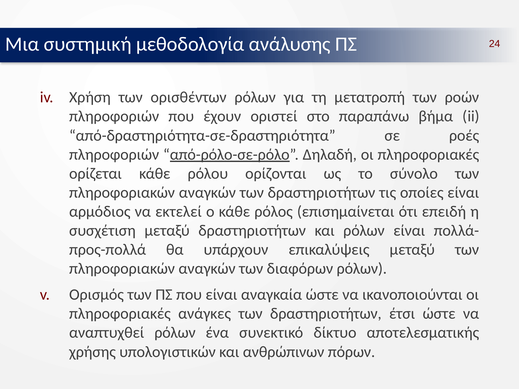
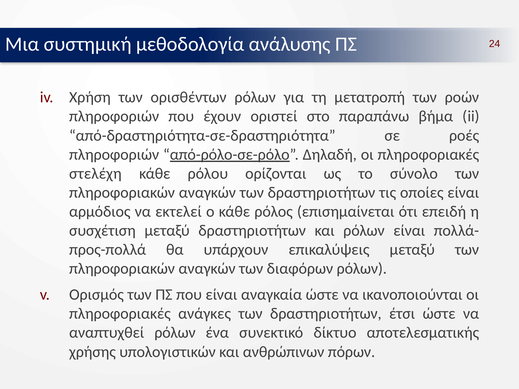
ορίζεται: ορίζεται -> στελέχη (95, 174)
